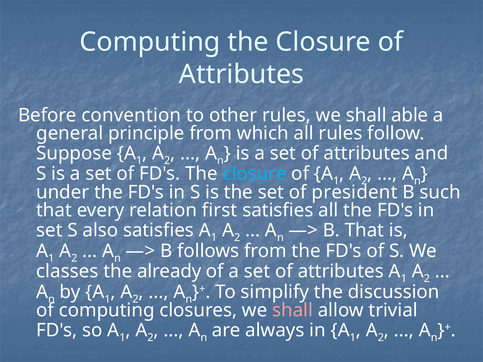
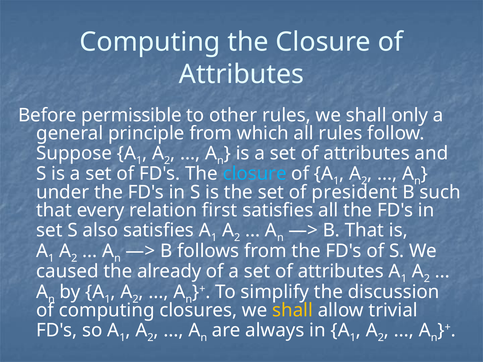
convention: convention -> permissible (131, 115)
able: able -> only (410, 115)
classes: classes -> caused (67, 272)
shall colour: pink -> yellow (293, 311)
